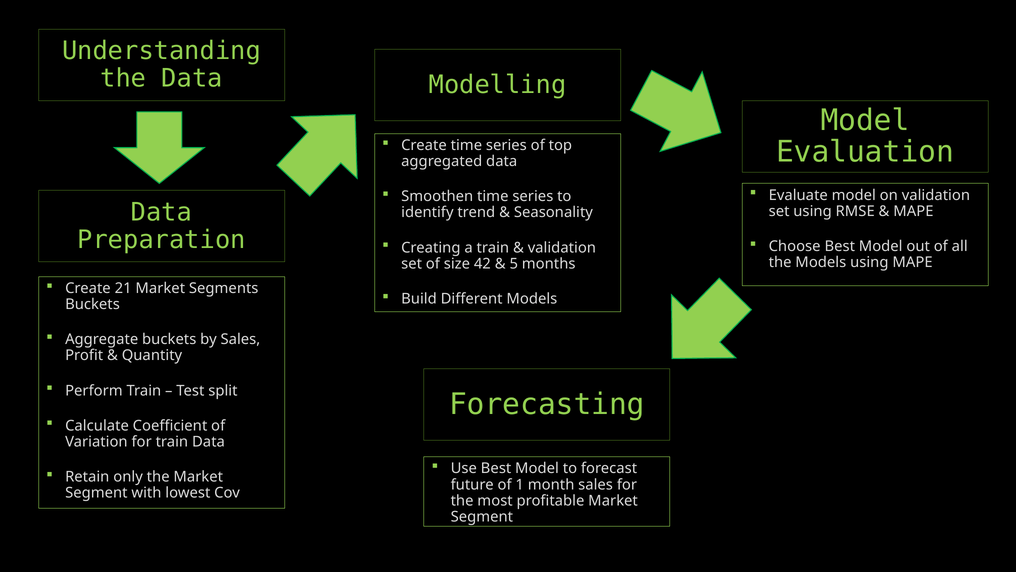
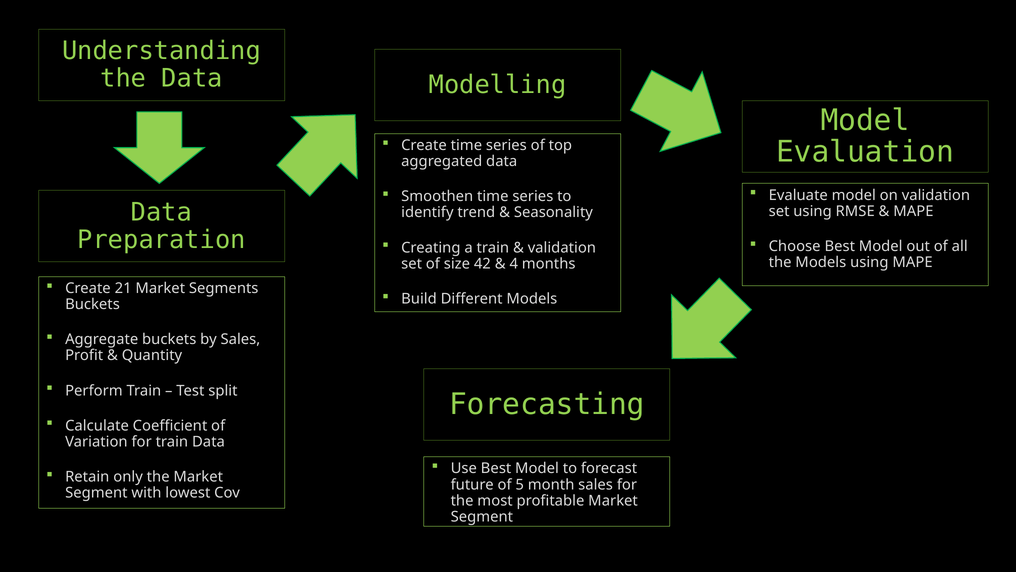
5: 5 -> 4 (514, 263)
1: 1 -> 5 (520, 484)
